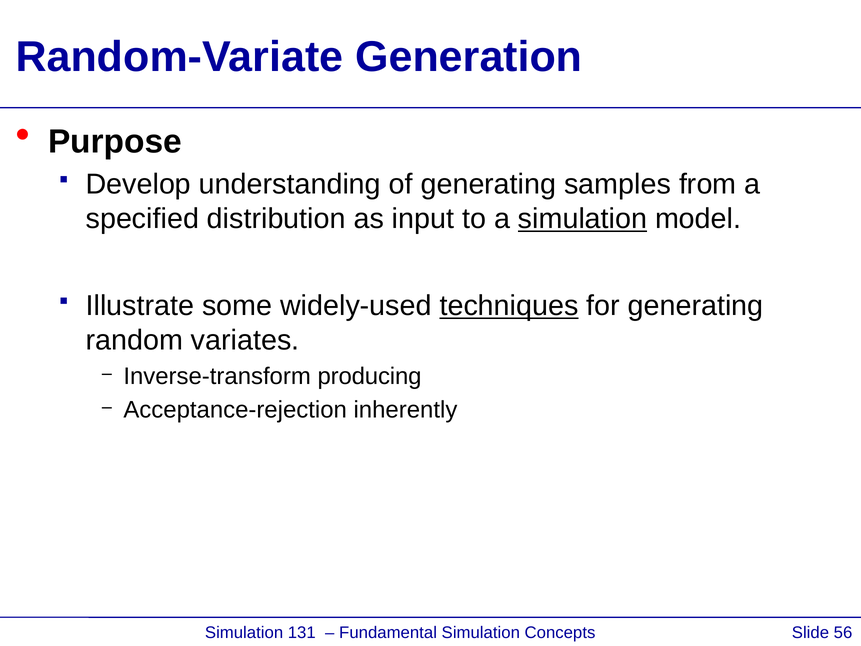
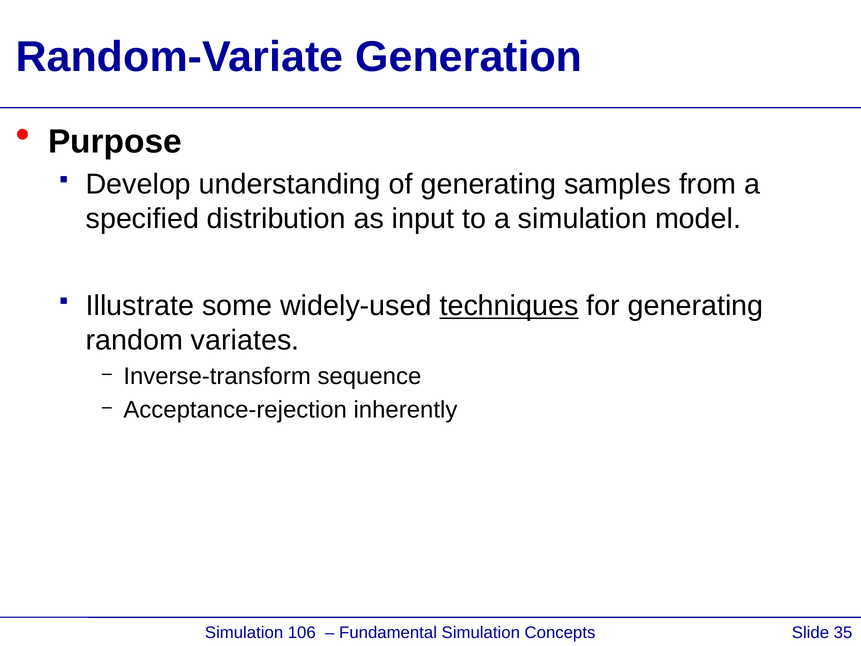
simulation underline: present -> none (582, 219)
producing: producing -> sequence (369, 376)
131: 131 -> 106 (302, 633)
56: 56 -> 35 (843, 633)
